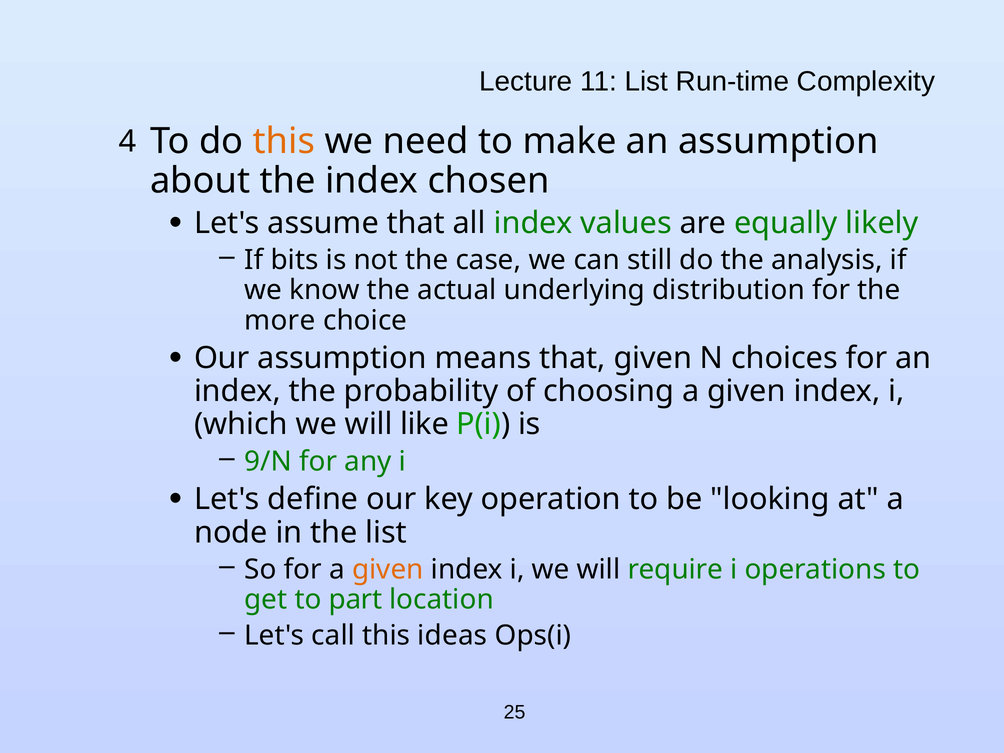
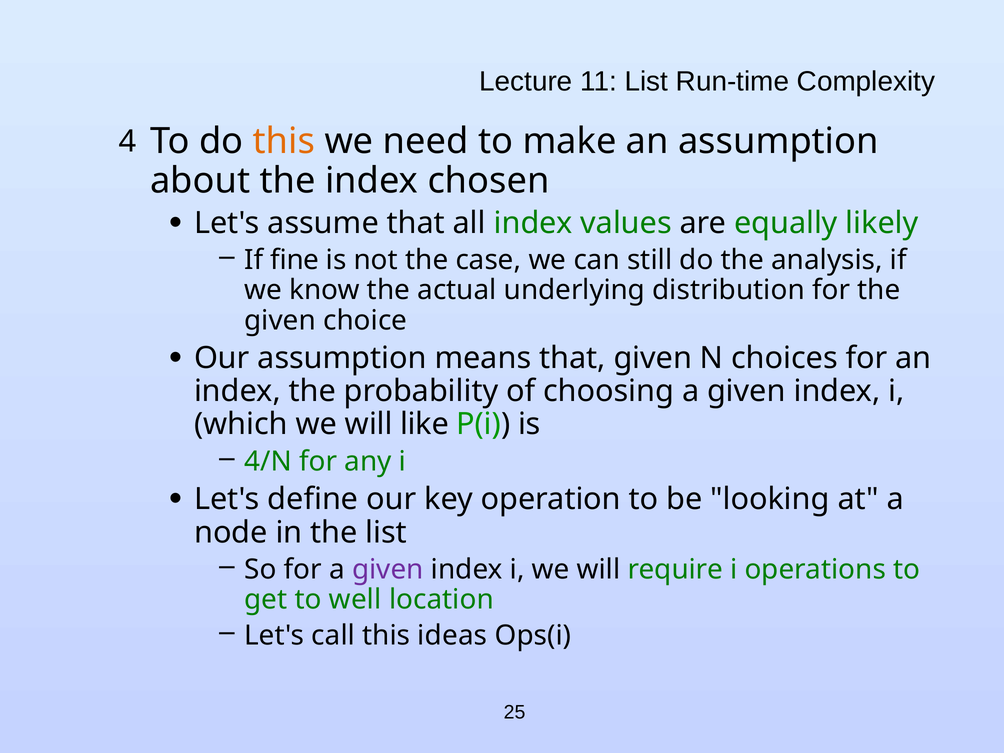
bits: bits -> fine (295, 260)
more: more -> given (280, 320)
9/N: 9/N -> 4/N (268, 462)
given colour: orange -> purple (388, 570)
part: part -> well (355, 600)
